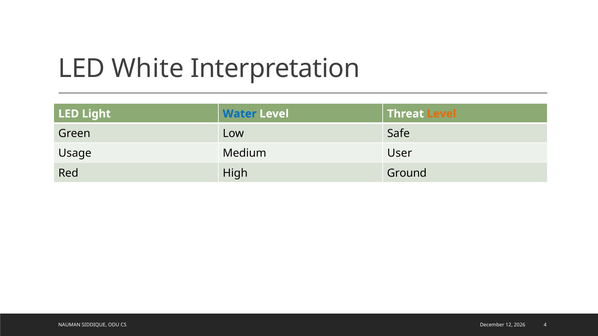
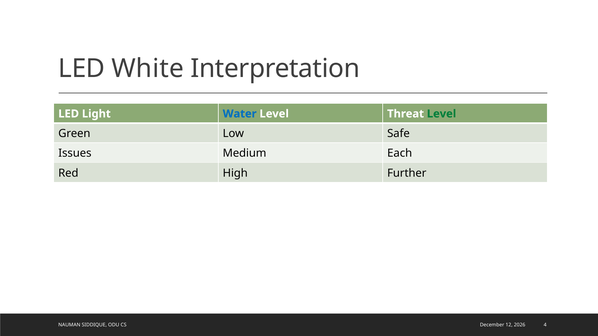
Level colour: orange -> green (441, 114)
Usage: Usage -> Issues (75, 153)
User: User -> Each (400, 153)
Ground: Ground -> Further (407, 173)
